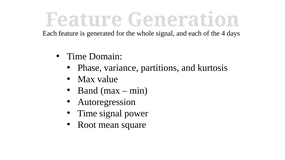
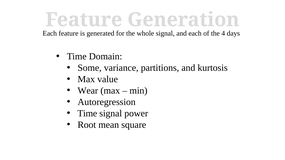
Phase: Phase -> Some (90, 68)
Band: Band -> Wear (88, 91)
